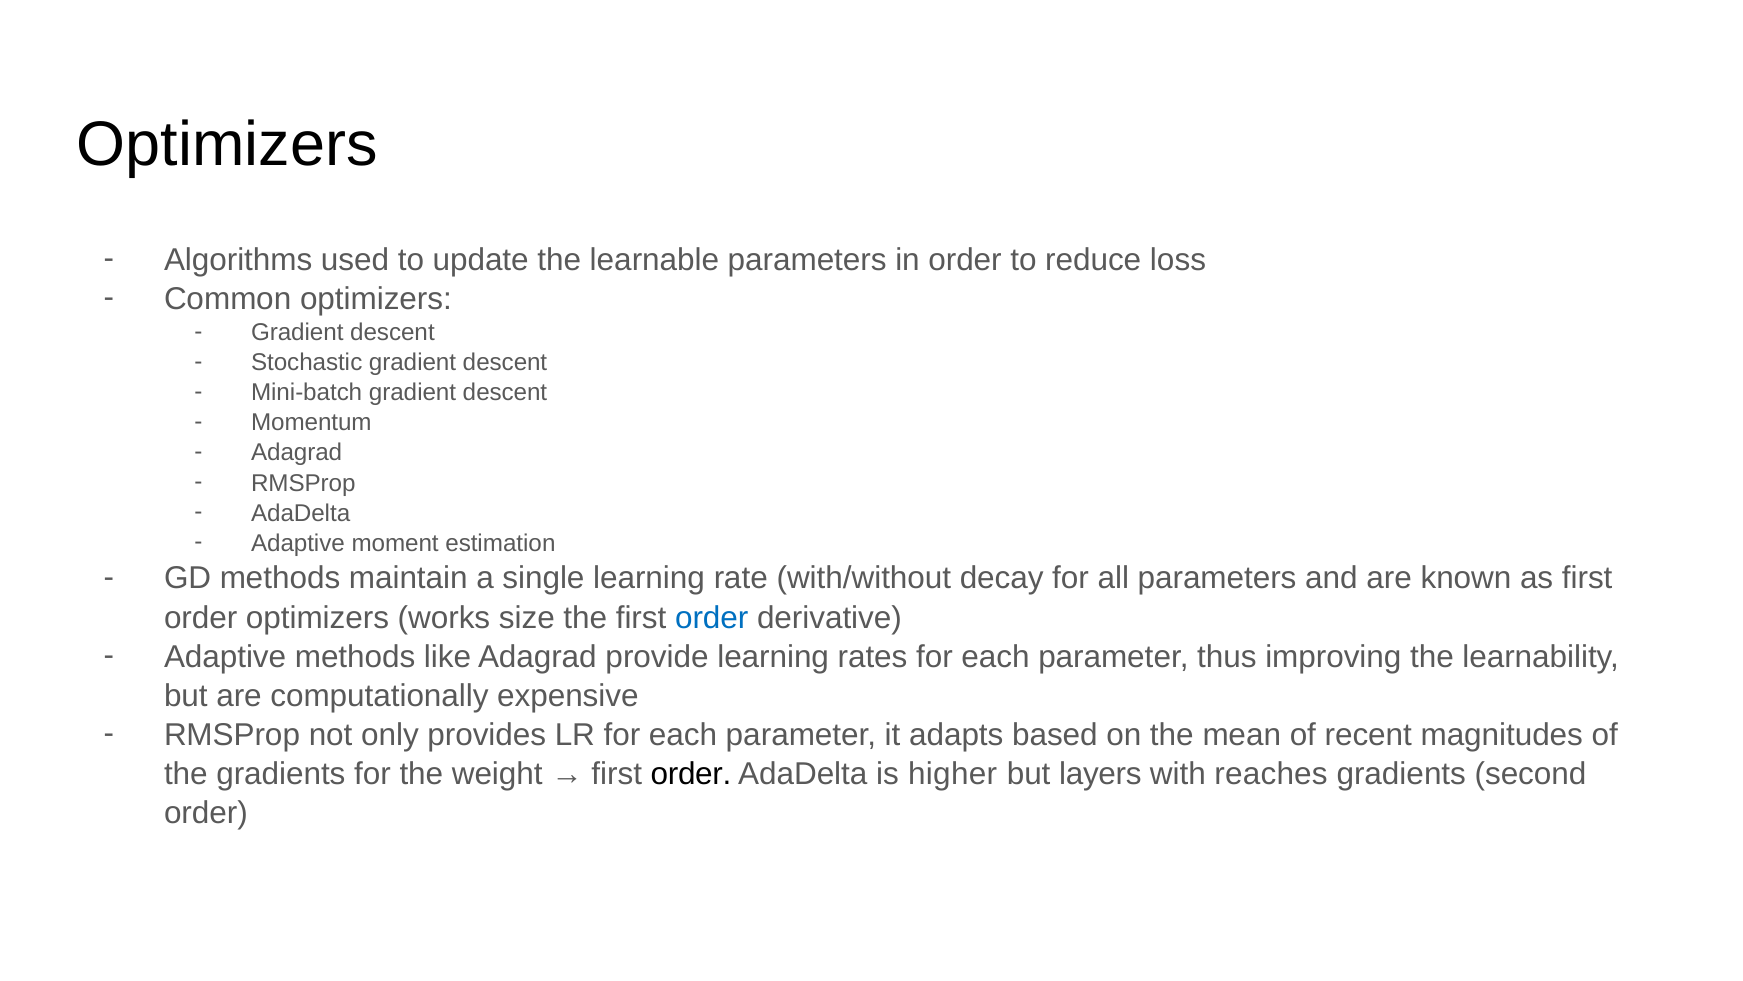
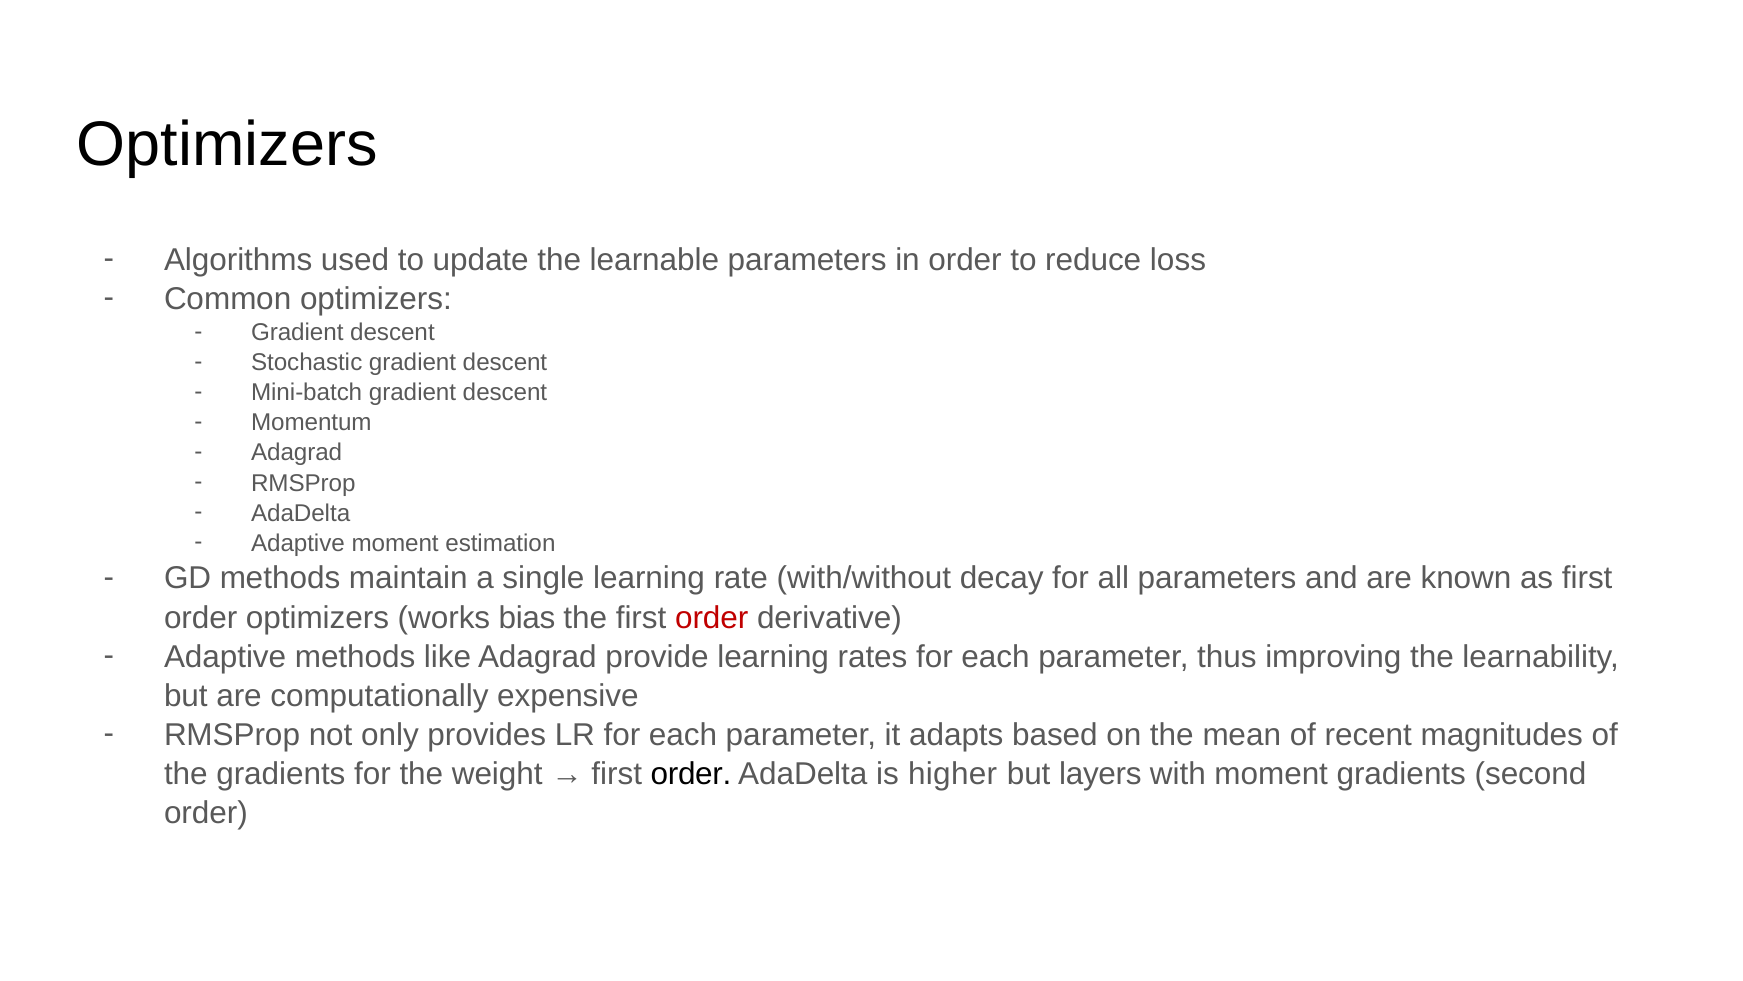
size: size -> bias (527, 617)
order colour: blue -> red (712, 617)
with reaches: reaches -> moment (1271, 774)
